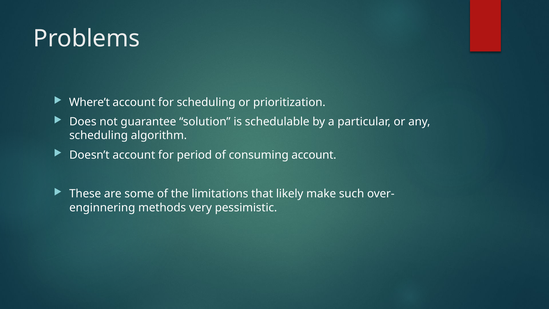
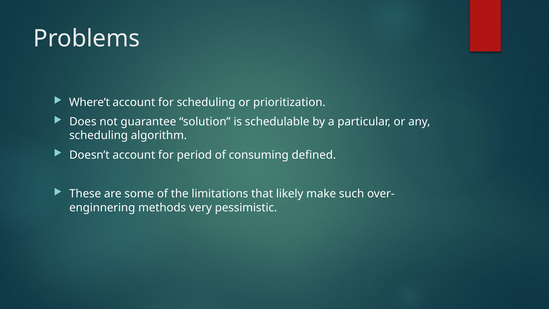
consuming account: account -> defined (314, 155)
